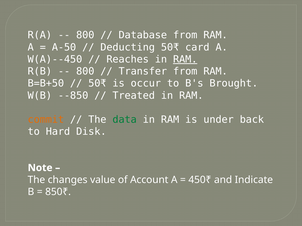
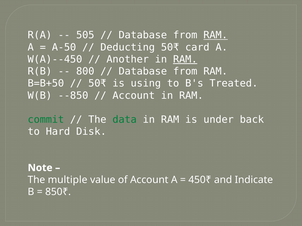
800: 800 -> 505 (85, 35)
RAM underline: none -> present (216, 35)
Reaches: Reaches -> Another (128, 59)
Transfer: Transfer -> Database (143, 71)
occur: occur -> using (146, 84)
Brought: Brought -> Treated (234, 84)
Treated: Treated -> Account (134, 96)
commit colour: orange -> green (46, 120)
changes: changes -> multiple (68, 180)
